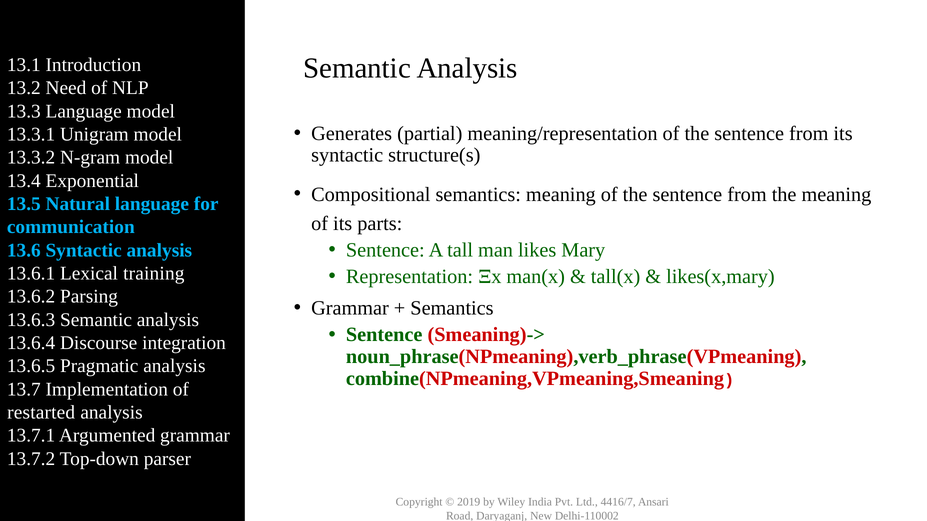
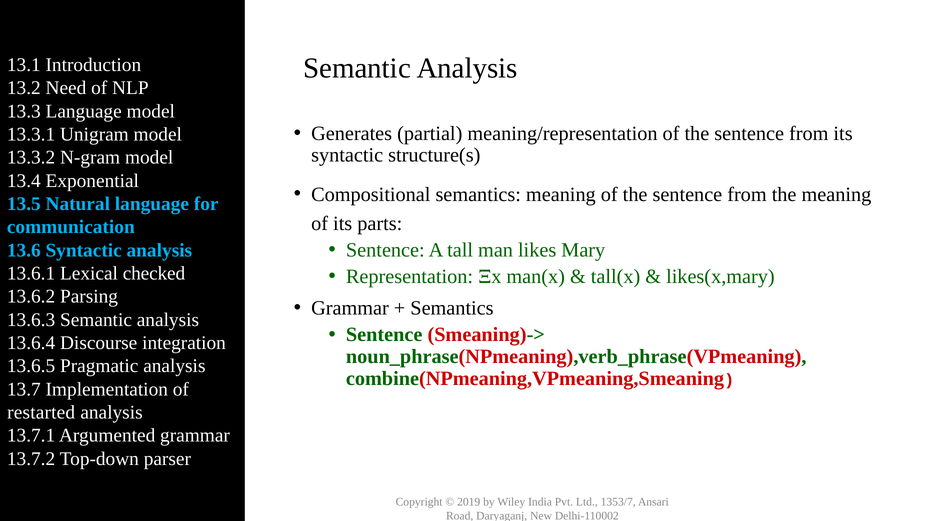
training: training -> checked (154, 274)
4416/7: 4416/7 -> 1353/7 (618, 502)
